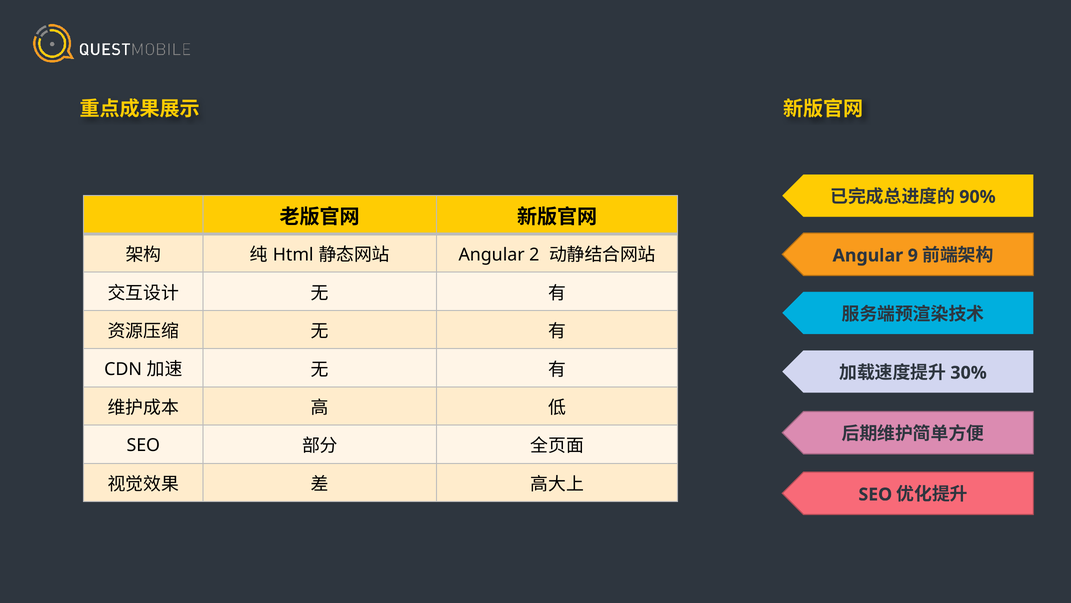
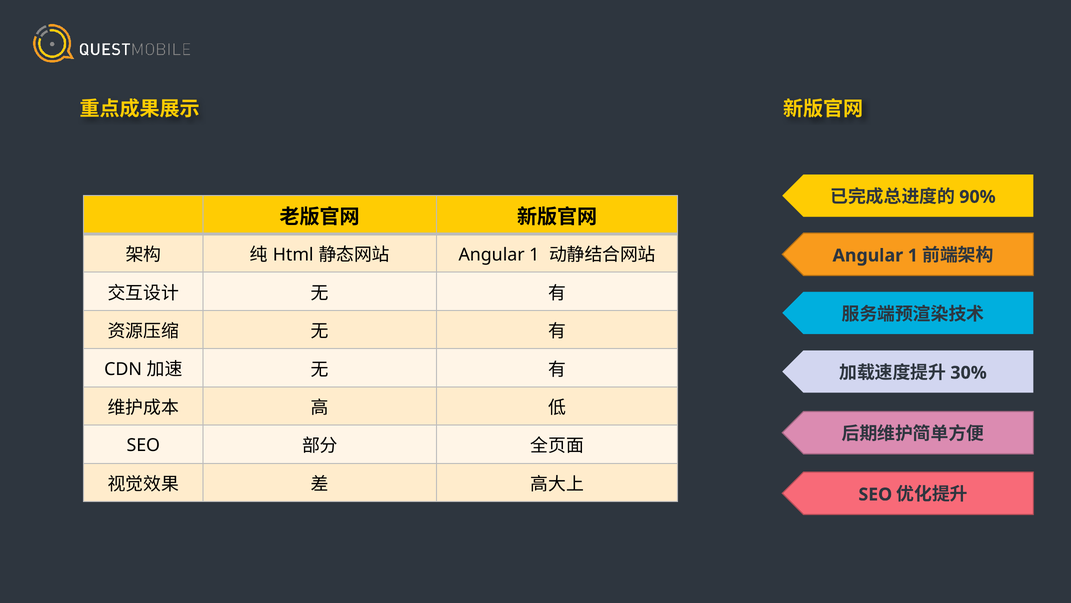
2: 2 -> 1 (534, 255)
9: 9 -> 1 (913, 255)
